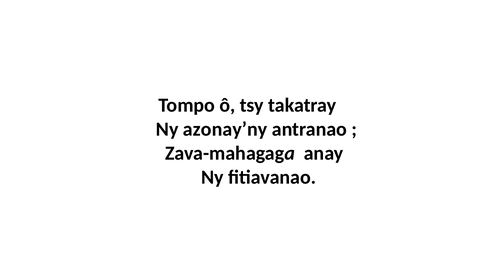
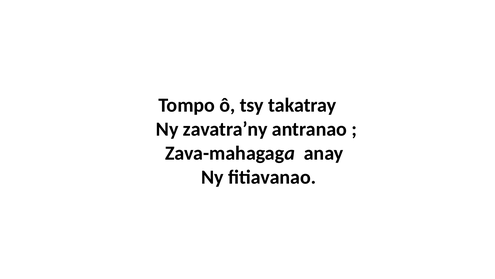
azonay’ny: azonay’ny -> zavatra’ny (225, 129)
